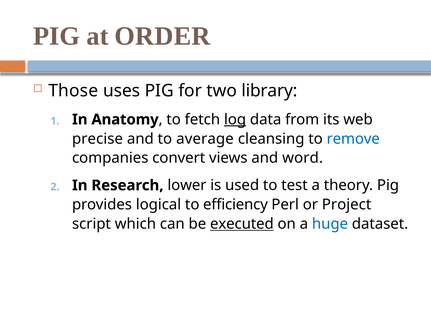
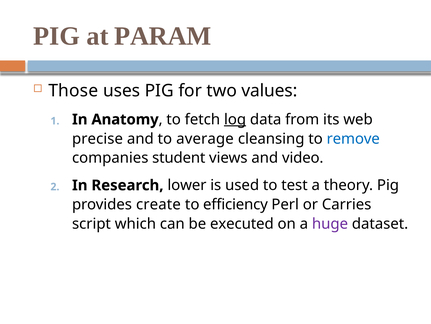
ORDER: ORDER -> PARAM (163, 36)
library: library -> values (269, 91)
convert: convert -> student (179, 158)
word: word -> video (303, 158)
logical: logical -> create (158, 204)
Project: Project -> Carries (347, 204)
executed underline: present -> none (242, 223)
huge colour: blue -> purple (330, 223)
